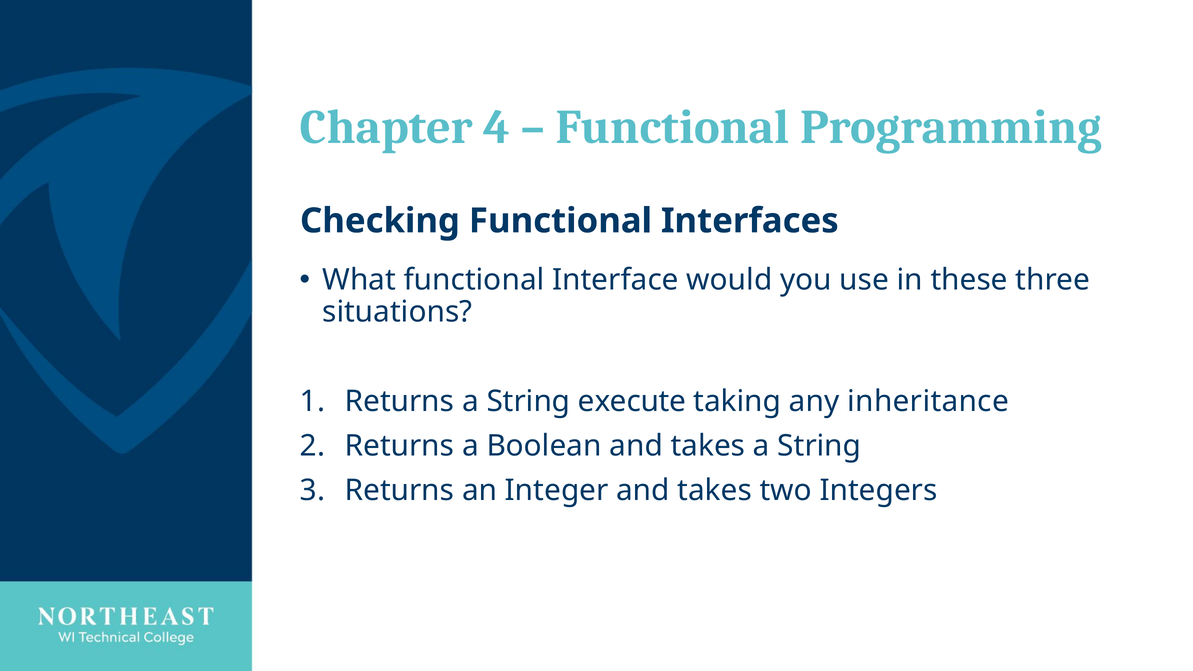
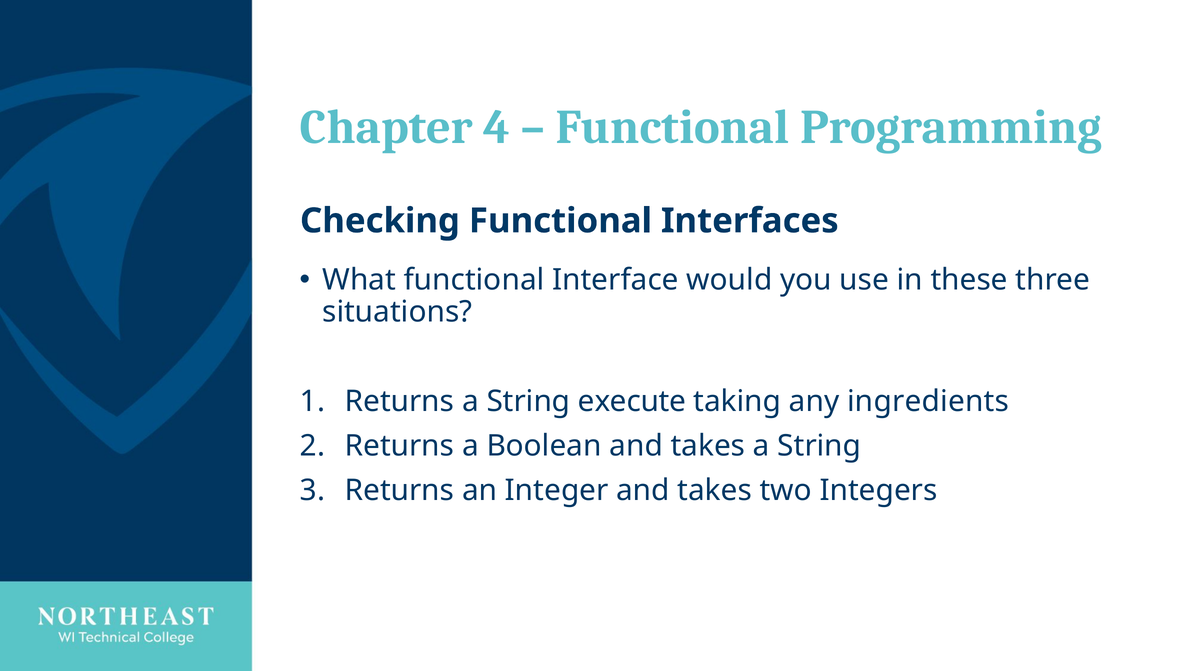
inheritance: inheritance -> ingredients (928, 401)
